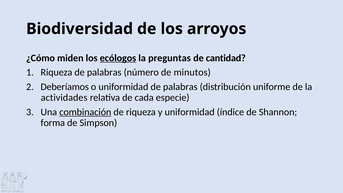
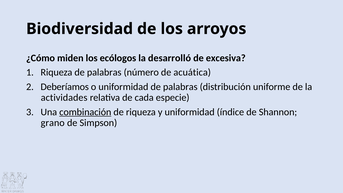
ecólogos underline: present -> none (118, 58)
preguntas: preguntas -> desarrolló (169, 58)
cantidad: cantidad -> excesiva (226, 58)
minutos: minutos -> acuática (192, 72)
forma: forma -> grano (53, 123)
